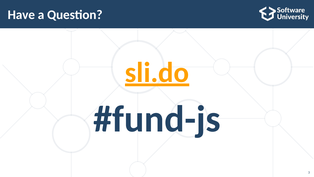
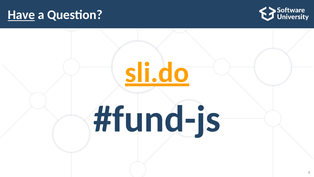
Have underline: none -> present (21, 15)
